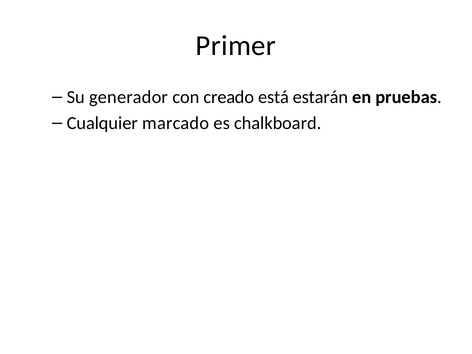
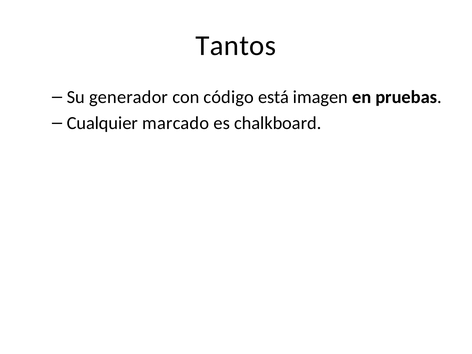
Primer: Primer -> Tantos (236, 46)
creado: creado -> código (229, 97)
estarán: estarán -> imagen (320, 97)
